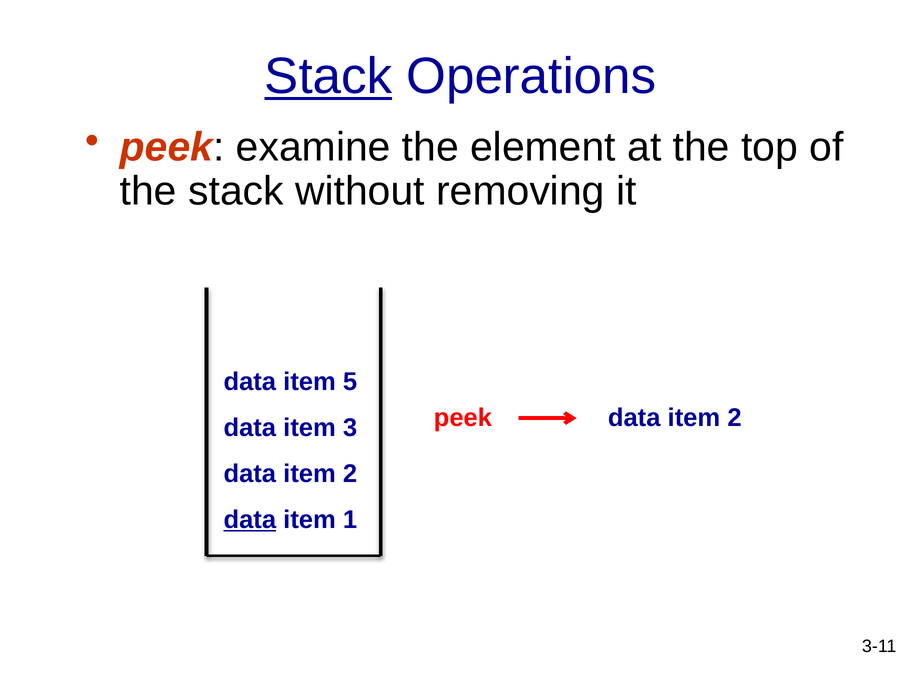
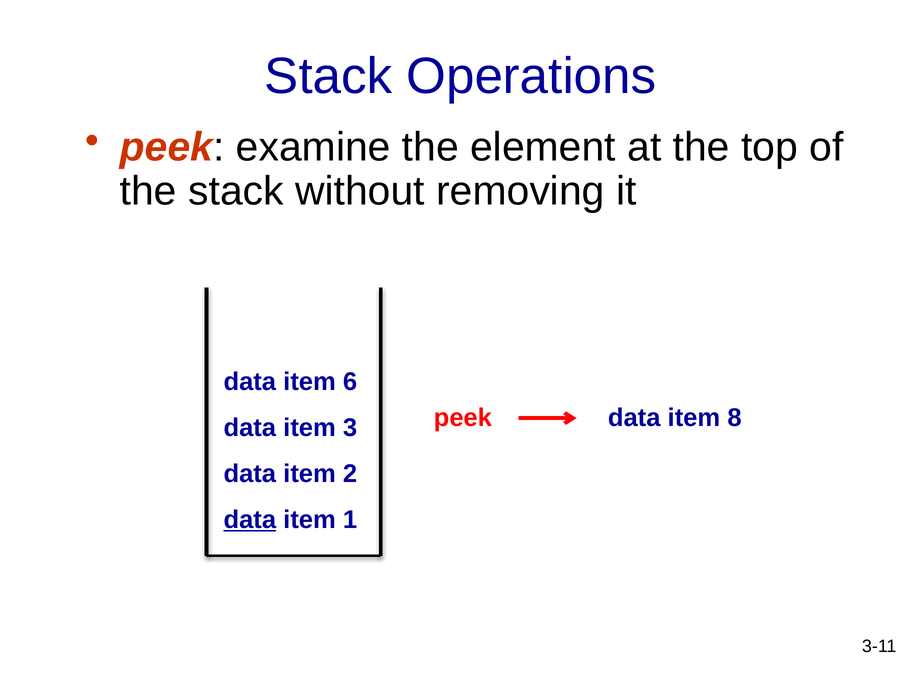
Stack underline: present -> none (328, 76)
5: 5 -> 6 (350, 382)
peek data item 2: 2 -> 8 (734, 418)
